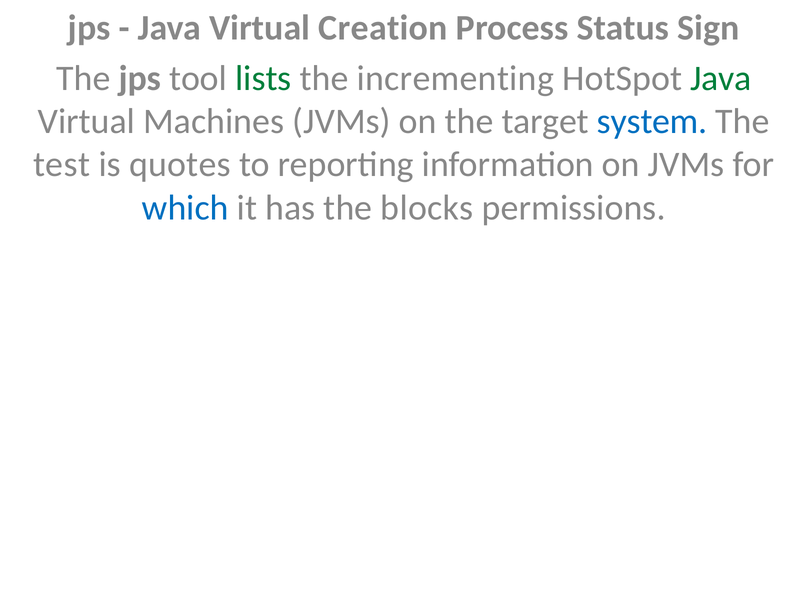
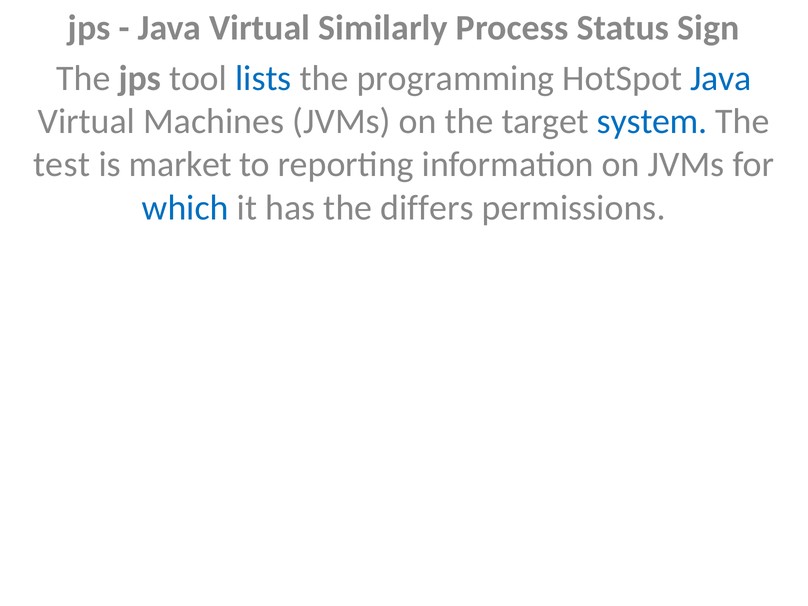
Creation: Creation -> Similarly (383, 28)
lists colour: green -> blue (263, 78)
incrementing: incrementing -> programming (455, 78)
Java colour: green -> blue (721, 78)
quotes: quotes -> market (180, 165)
blocks: blocks -> differs (427, 208)
